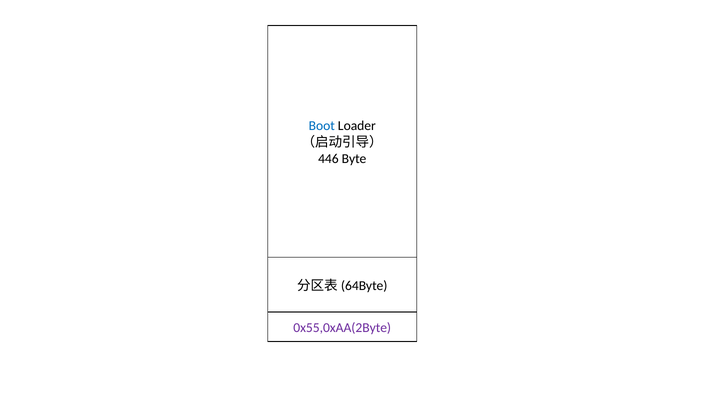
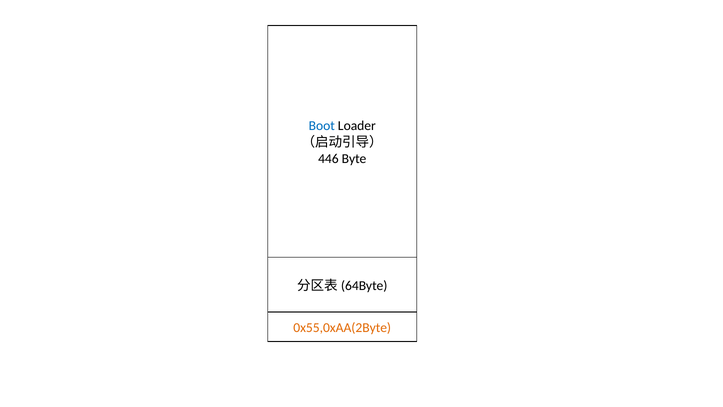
0x55,0xAA(2Byte colour: purple -> orange (342, 327)
